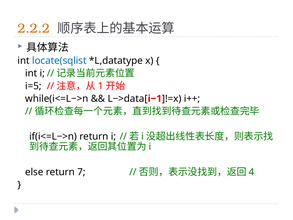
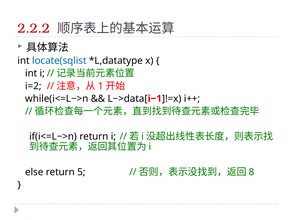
2.2.2 colour: orange -> red (34, 28)
i=5: i=5 -> i=2 (33, 86)
7: 7 -> 5 (81, 172)
4: 4 -> 8 (251, 172)
